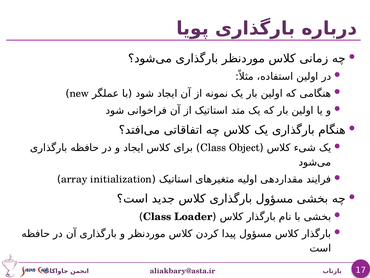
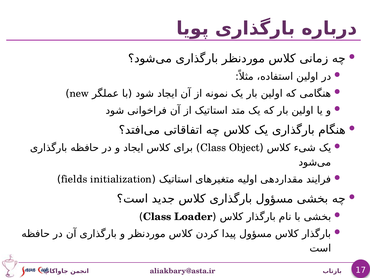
array: array -> fields (74, 179)
